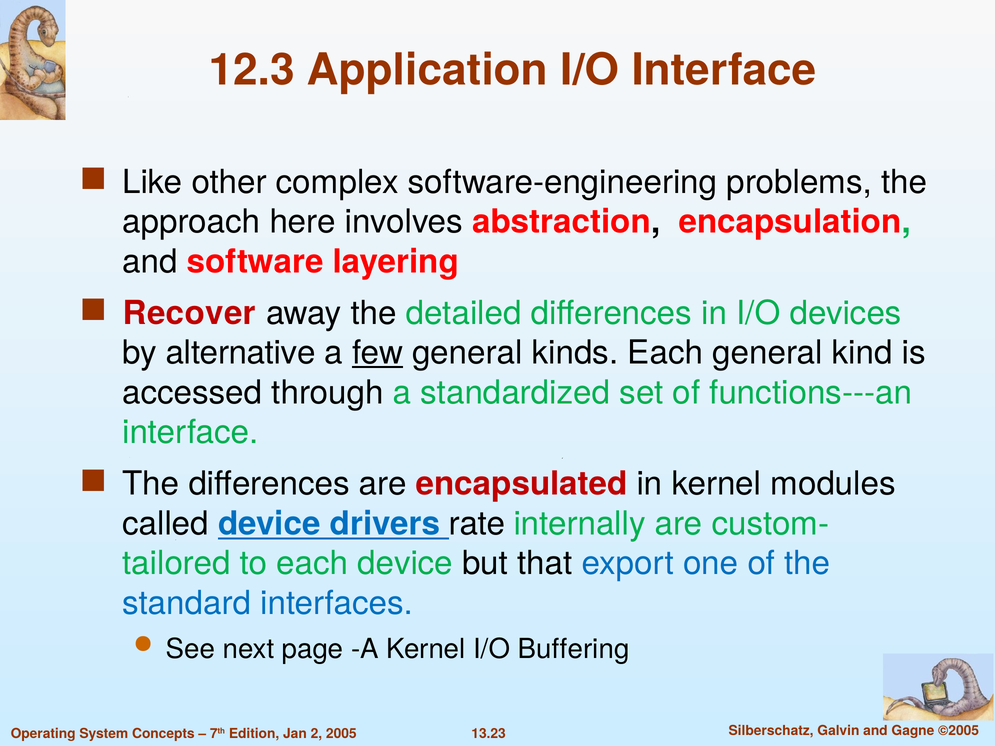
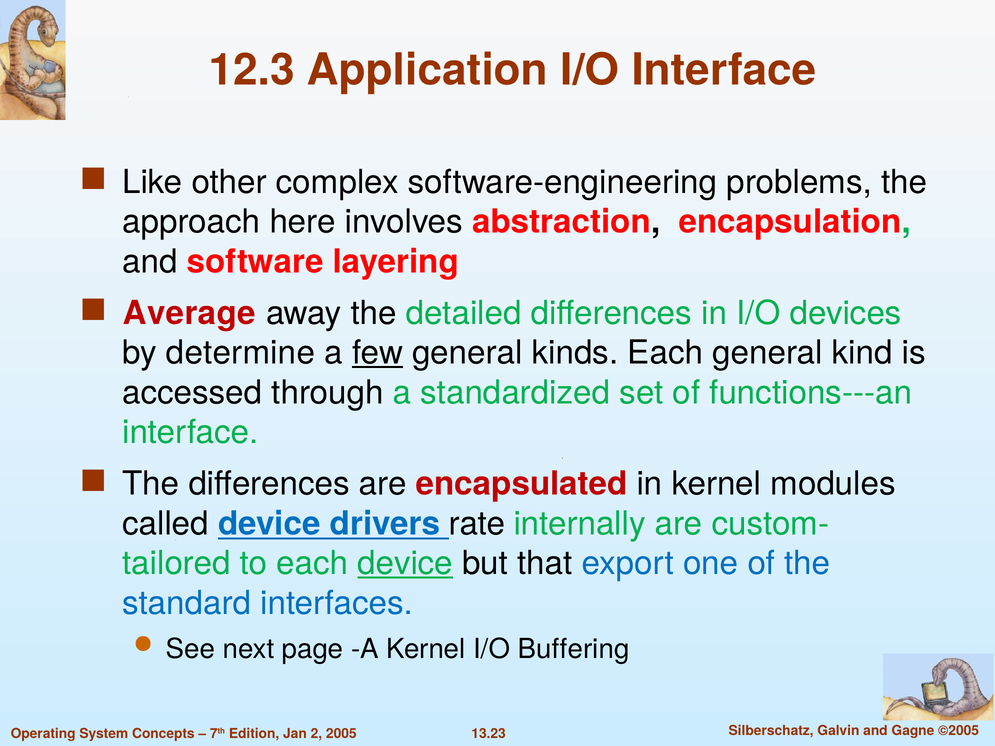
Recover: Recover -> Average (189, 313)
alternative: alternative -> determine (240, 353)
device underline: none -> present (405, 564)
